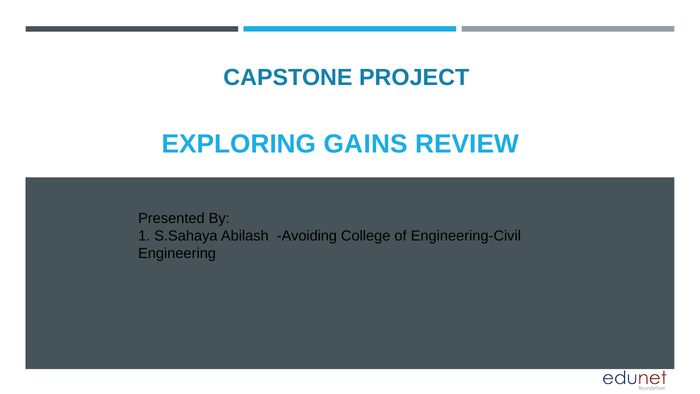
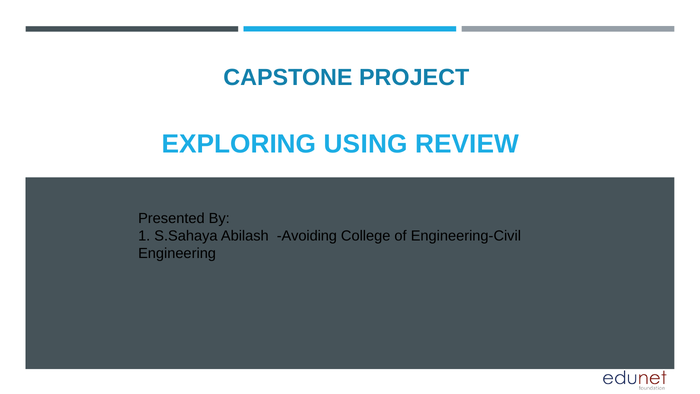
GAINS: GAINS -> USING (366, 144)
